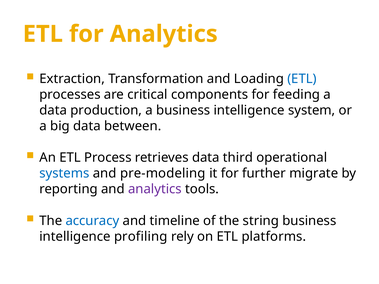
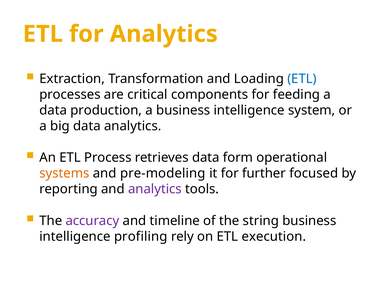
data between: between -> analytics (133, 126)
third: third -> form (238, 158)
systems colour: blue -> orange (64, 174)
migrate: migrate -> focused (314, 174)
accuracy colour: blue -> purple (92, 221)
platforms: platforms -> execution (274, 237)
